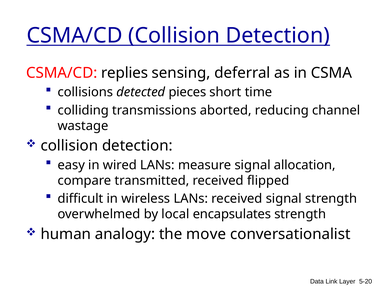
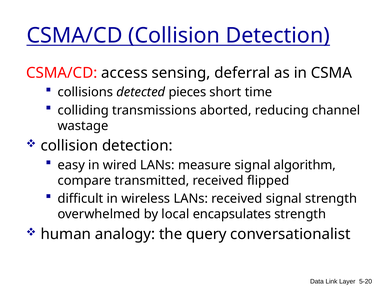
replies: replies -> access (124, 73)
allocation: allocation -> algorithm (305, 165)
move: move -> query (206, 234)
